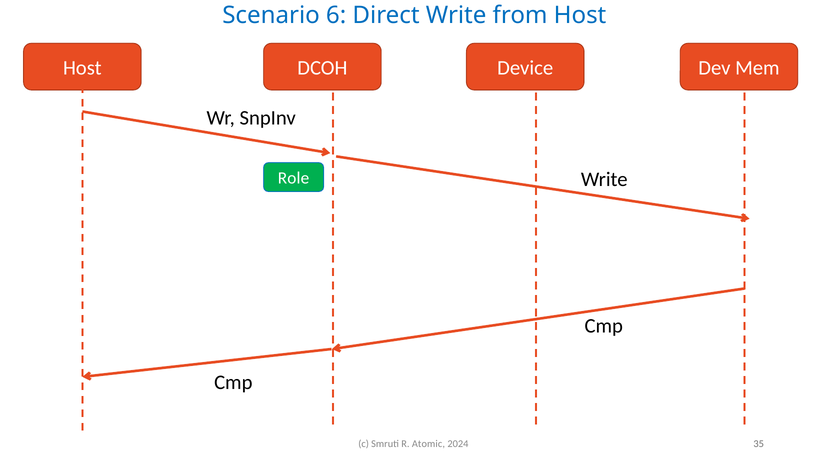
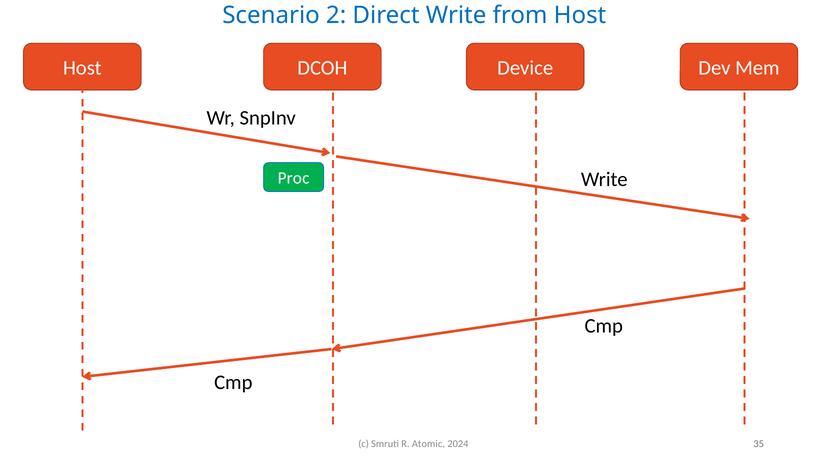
6: 6 -> 2 (336, 15)
Role: Role -> Proc (294, 178)
